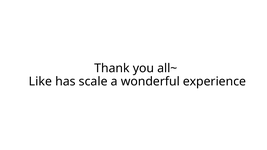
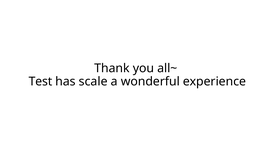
Like: Like -> Test (40, 82)
